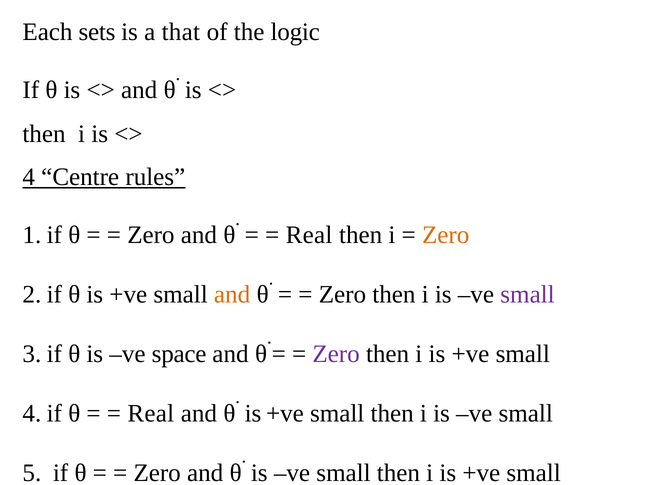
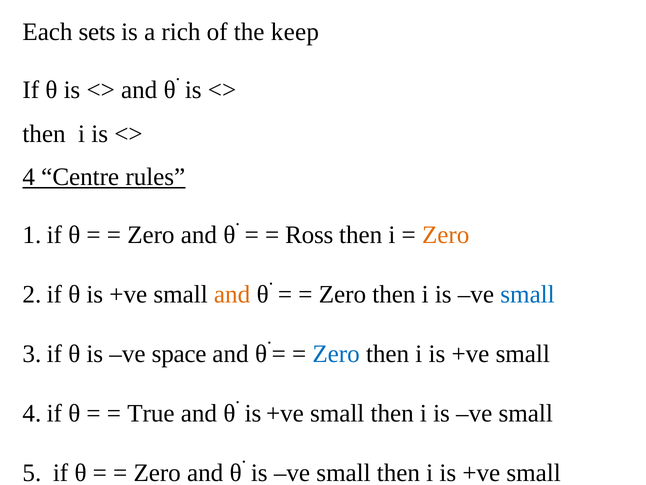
that: that -> rich (181, 32)
logic: logic -> keep (295, 32)
Real: Real -> Ross (309, 235)
small colour: purple -> blue (528, 294)
Zero colour: purple -> blue (336, 353)
Real: Real -> True (151, 413)
